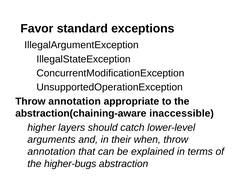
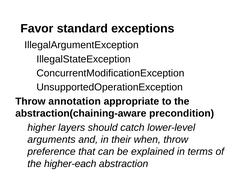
inaccessible: inaccessible -> precondition (182, 114)
annotation: annotation -> preference (52, 152)
higher-bugs: higher-bugs -> higher-each (70, 164)
